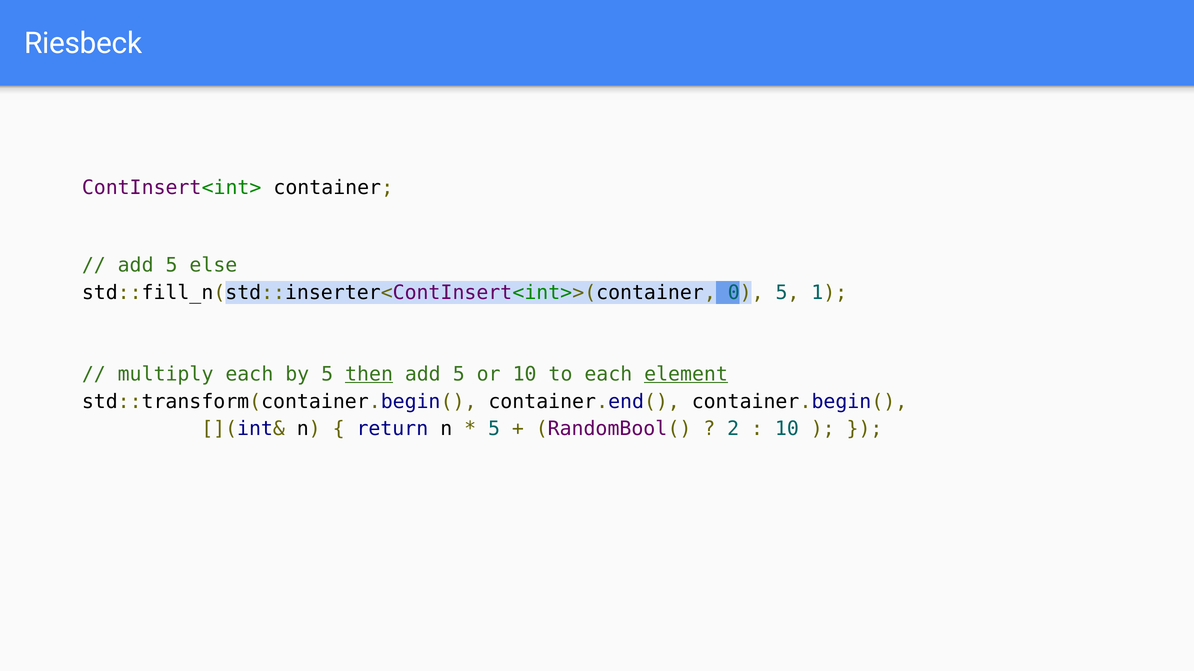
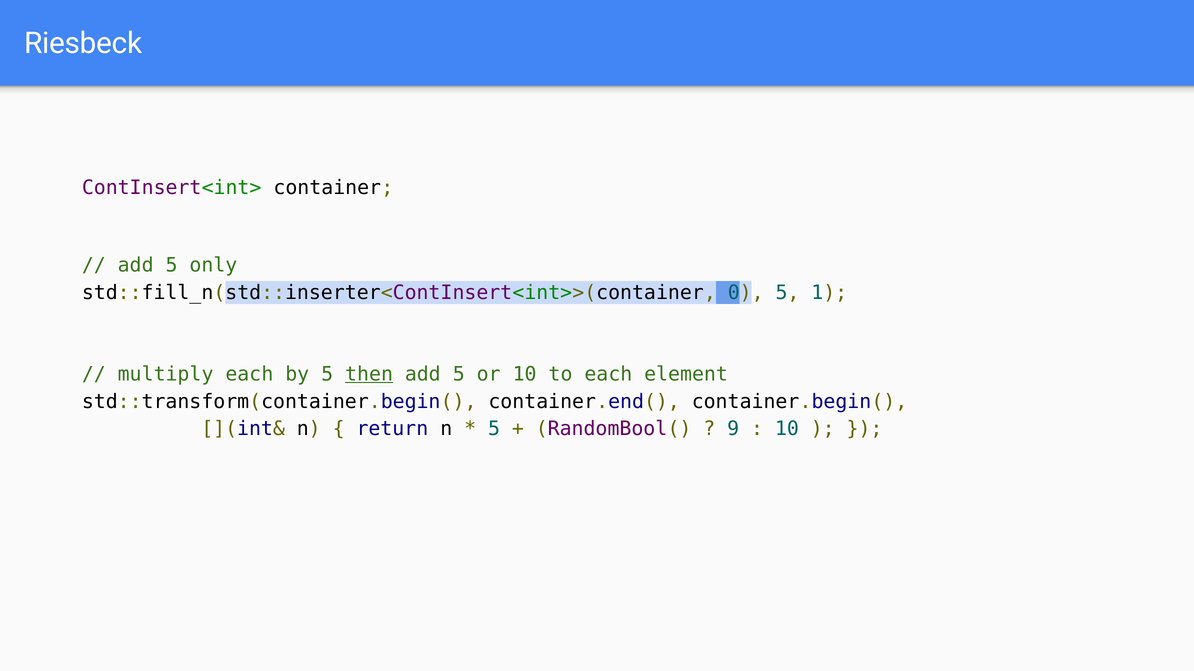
else: else -> only (213, 266)
element underline: present -> none (686, 374)
2: 2 -> 9 (733, 429)
